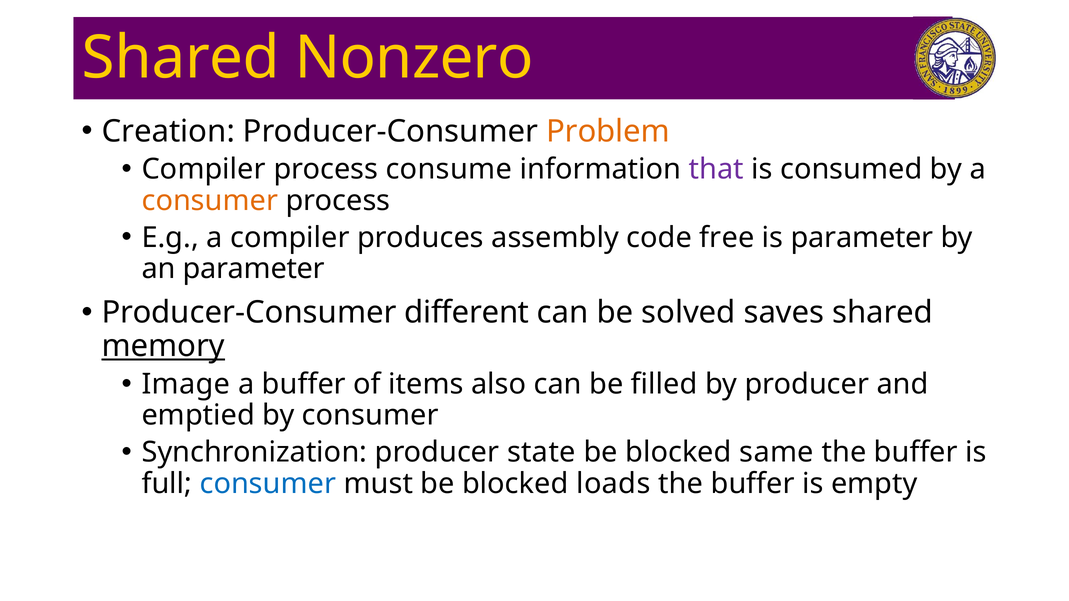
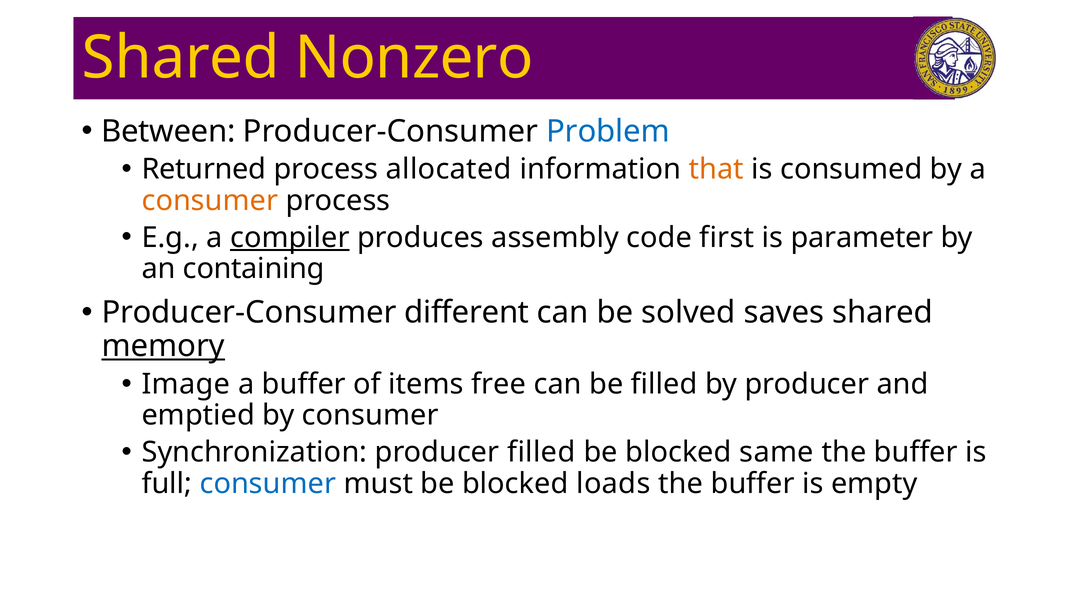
Creation: Creation -> Between (168, 131)
Problem colour: orange -> blue (608, 131)
Compiler: Compiler -> Returned (204, 169)
consume: consume -> allocated (449, 169)
that colour: purple -> orange (716, 169)
compiler underline: none -> present (290, 238)
free: free -> first (727, 238)
an parameter: parameter -> containing (254, 269)
also: also -> free (499, 384)
producer state: state -> filled (541, 453)
